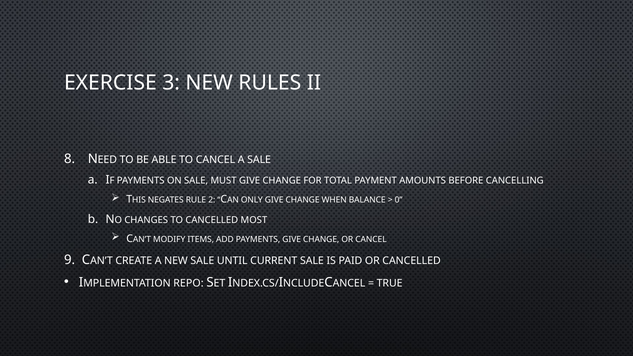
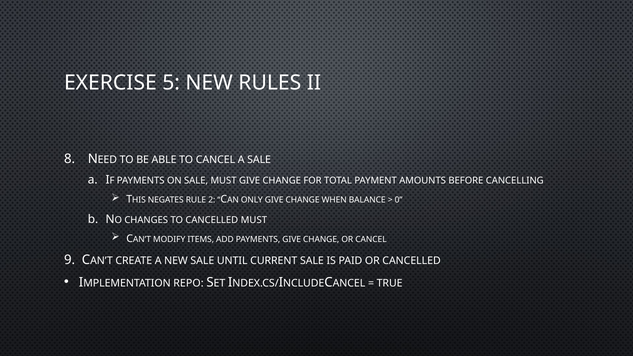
3: 3 -> 5 (171, 83)
CANCELLED MOST: MOST -> MUST (254, 220)
